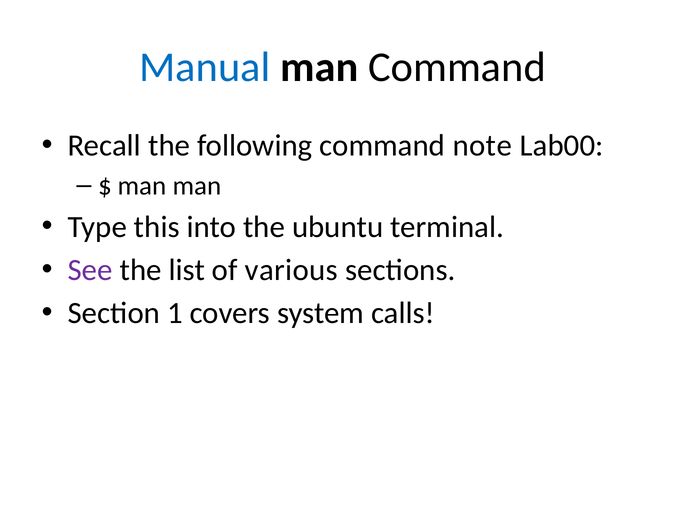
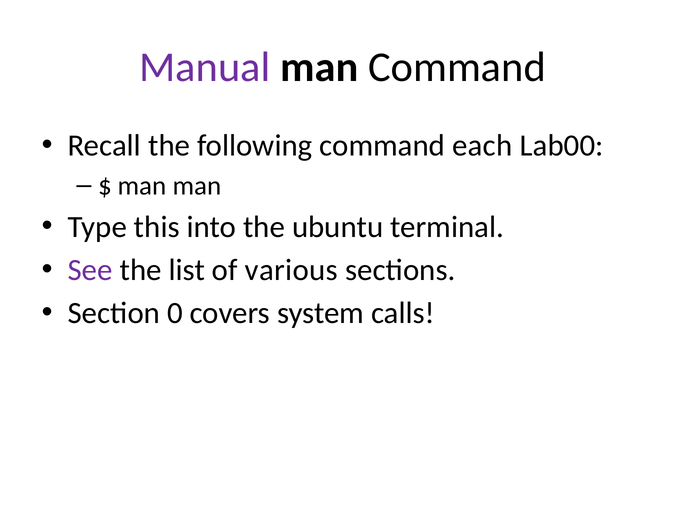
Manual colour: blue -> purple (205, 67)
note: note -> each (482, 146)
1: 1 -> 0 (175, 313)
